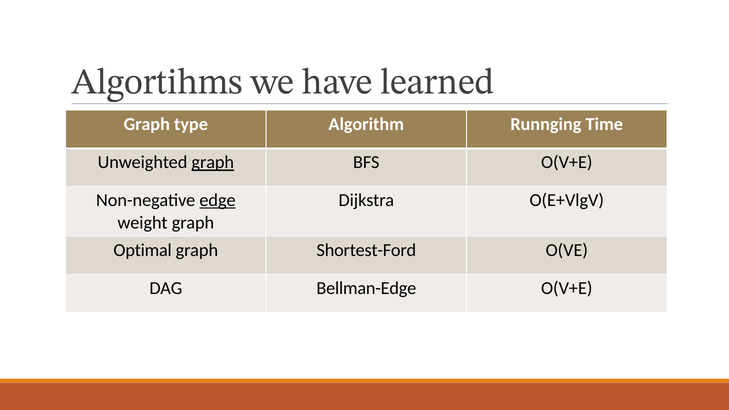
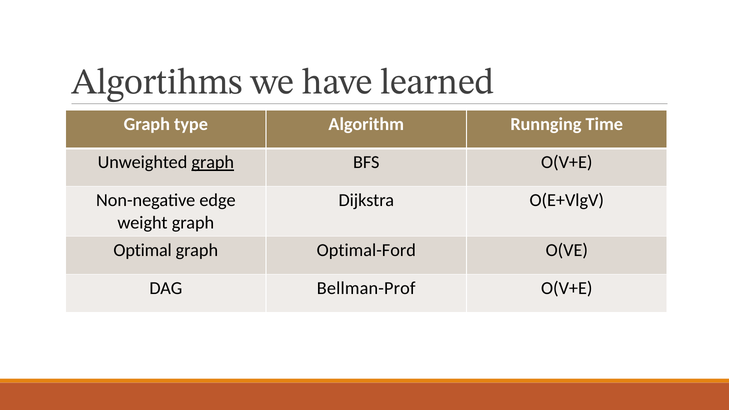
edge underline: present -> none (218, 200)
Shortest-Ford: Shortest-Ford -> Optimal-Ford (366, 250)
Bellman-Edge: Bellman-Edge -> Bellman-Prof (366, 288)
